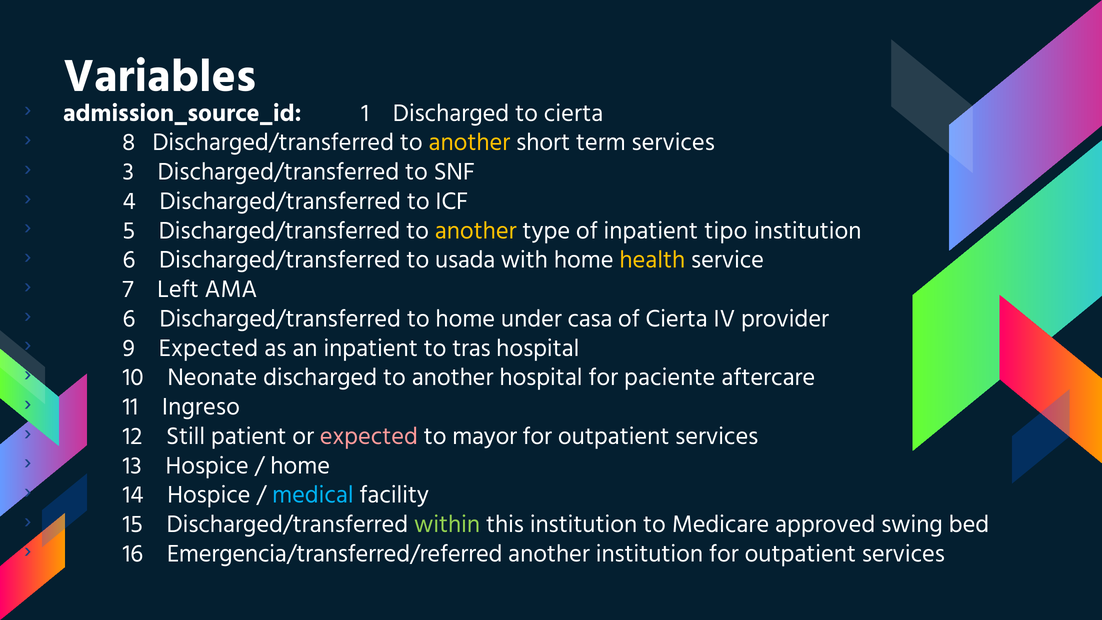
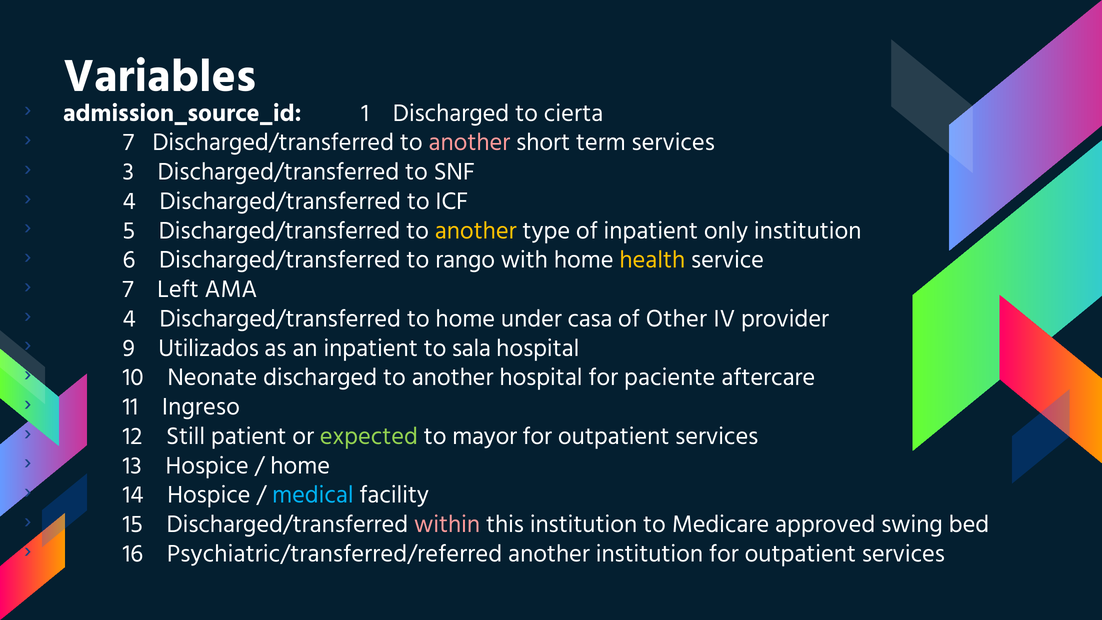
8: 8 -> 7 (129, 142)
another colour: yellow -> pink (469, 142)
tipo: tipo -> only (726, 230)
usada: usada -> rango (465, 260)
6: 6 -> 4 (129, 319)
of Cierta: Cierta -> Other (677, 319)
9 Expected: Expected -> Utilizados (209, 348)
tras: tras -> sala (471, 348)
expected colour: pink -> light green (369, 436)
within colour: light green -> pink (447, 524)
Emergencia/transferred/referred: Emergencia/transferred/referred -> Psychiatric/transferred/referred (335, 554)
